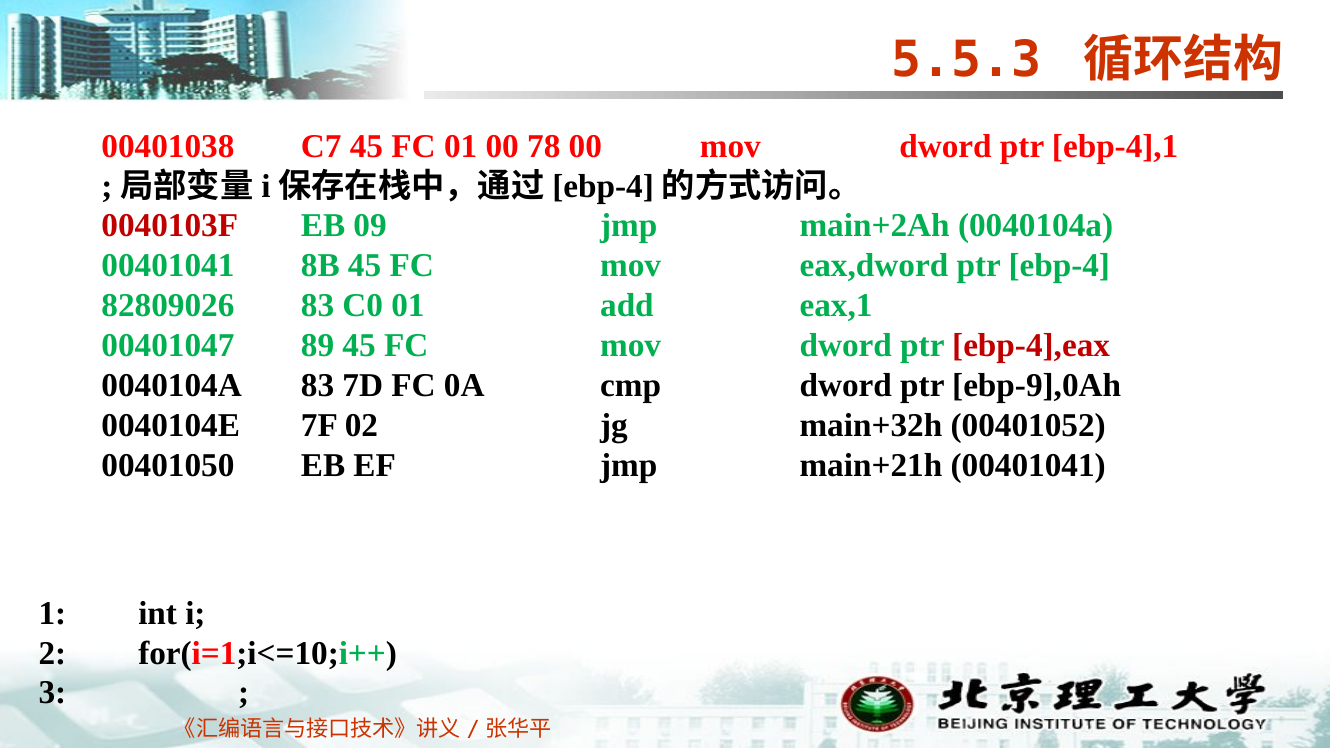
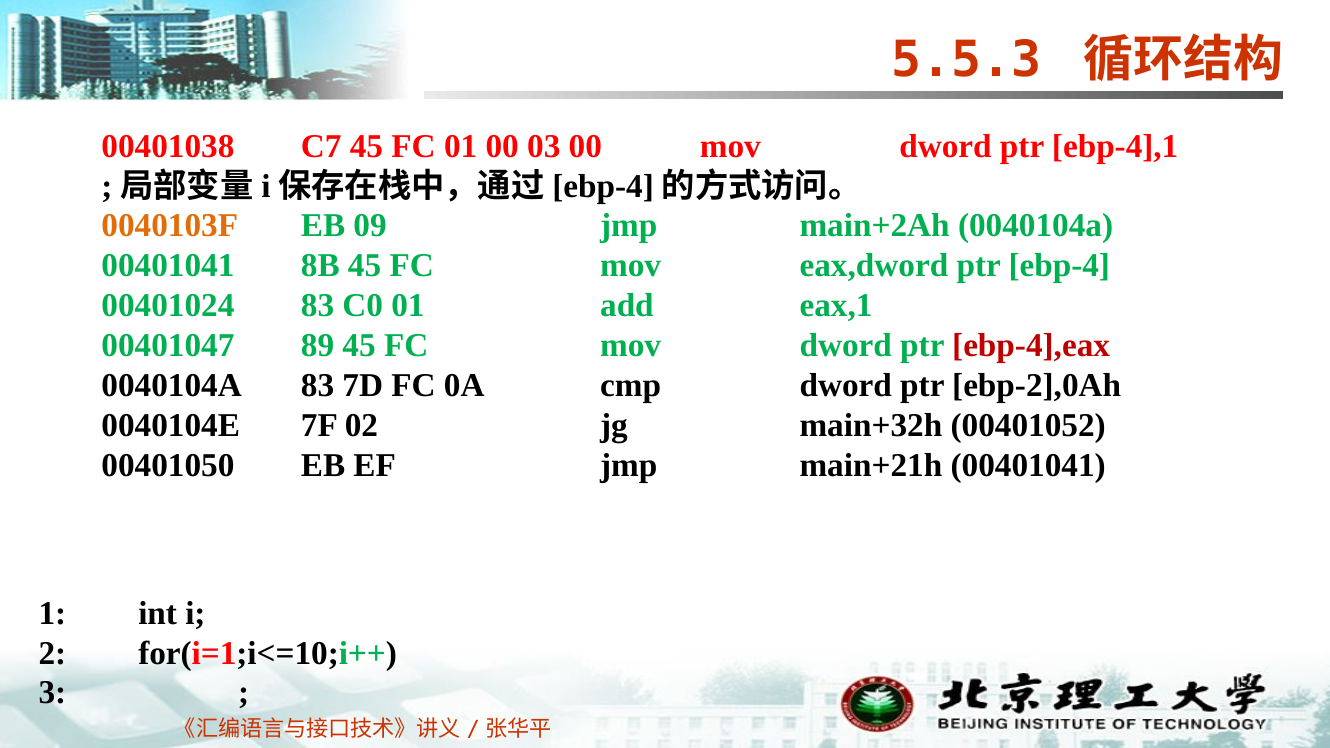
78: 78 -> 03 (544, 146)
0040103F colour: red -> orange (170, 226)
82809026: 82809026 -> 00401024 (168, 306)
ebp-9],0Ah: ebp-9],0Ah -> ebp-2],0Ah (1037, 386)
